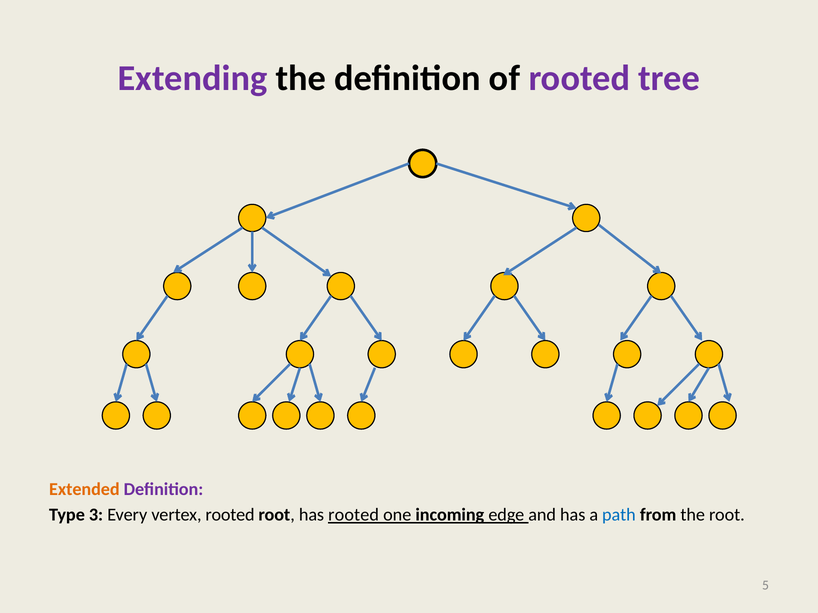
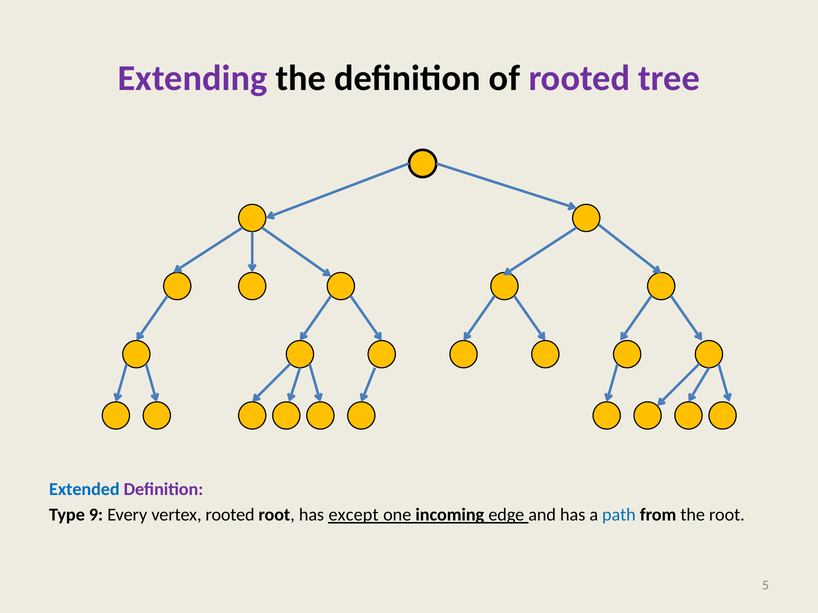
Extended colour: orange -> blue (84, 490)
3: 3 -> 9 (96, 515)
has rooted: rooted -> except (354, 515)
